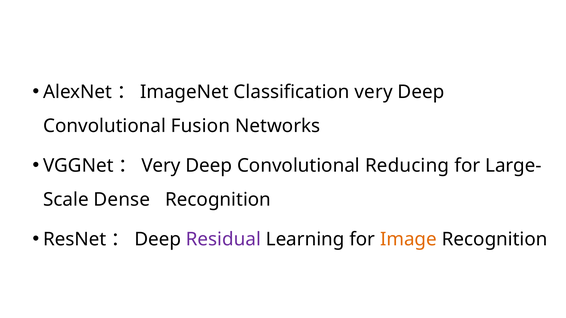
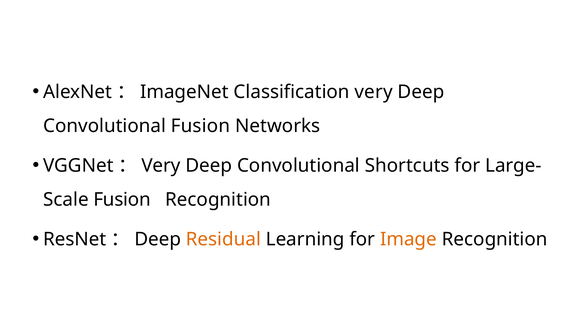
Reducing: Reducing -> Shortcuts (407, 166)
Dense: Dense -> Fusion (122, 200)
Residual colour: purple -> orange (223, 240)
